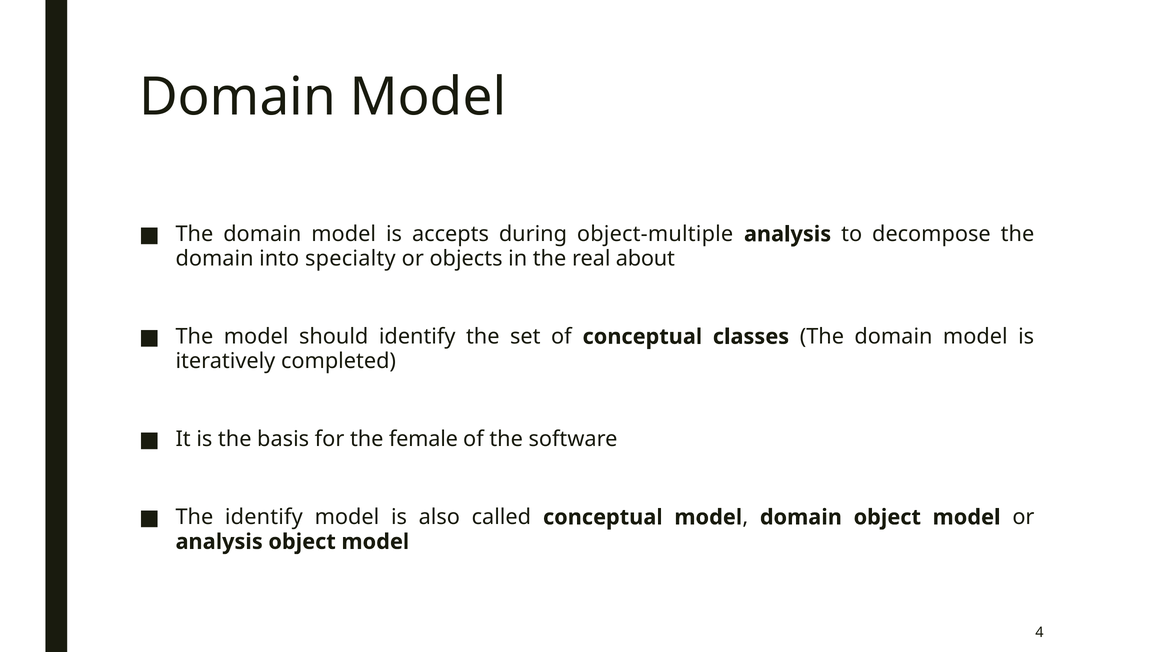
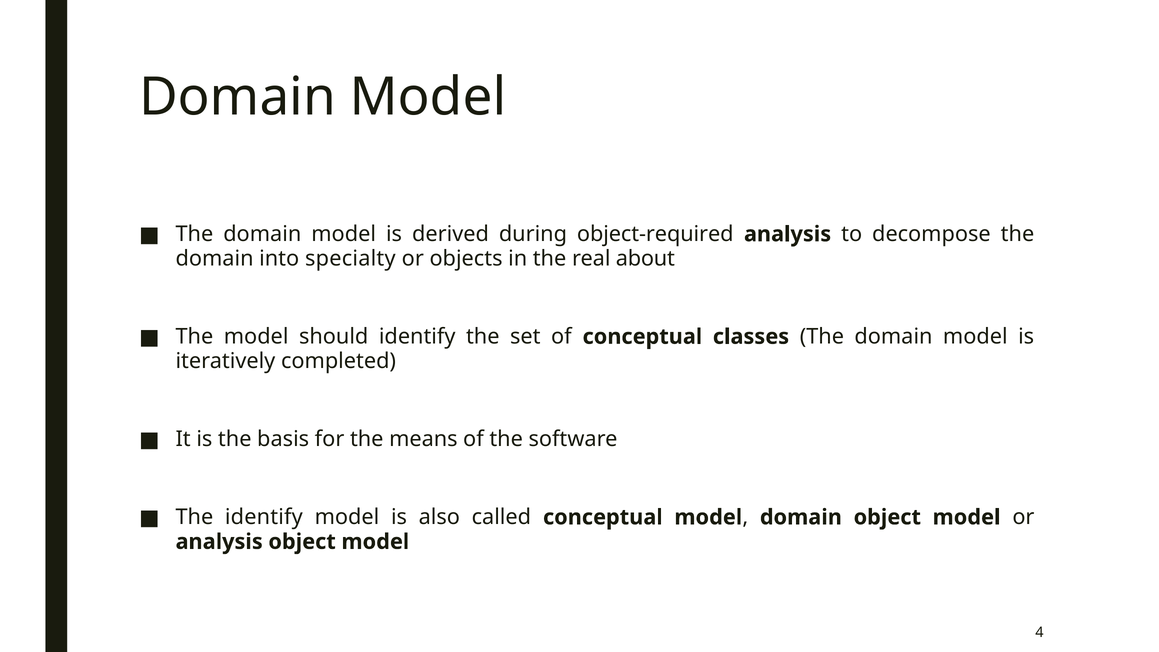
accepts: accepts -> derived (450, 234)
object-multiple: object-multiple -> object-required (655, 234)
female: female -> means (423, 439)
